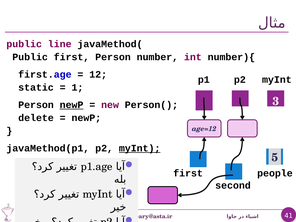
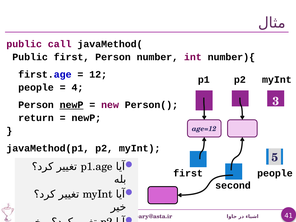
line: line -> call (60, 44)
static: static -> people (36, 88)
1: 1 -> 4 (77, 88)
delete: delete -> return (36, 118)
myInt underline: present -> none (140, 148)
